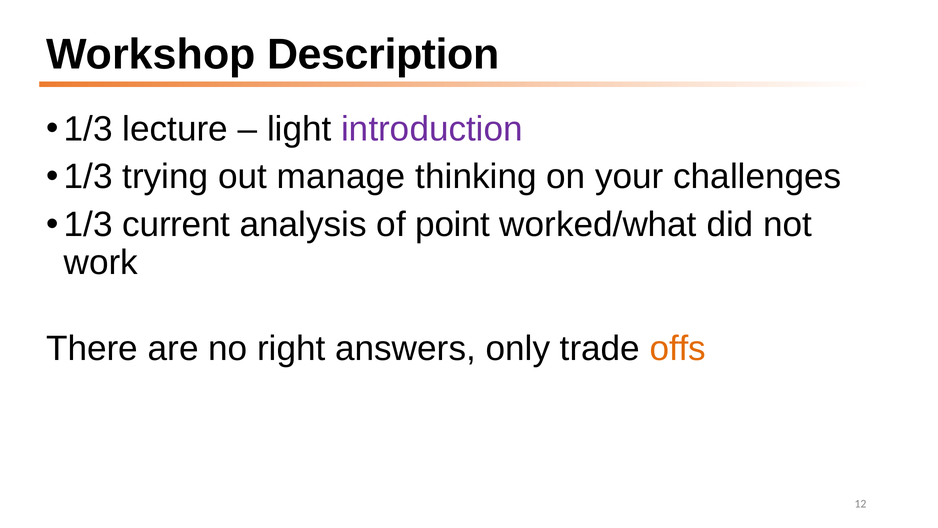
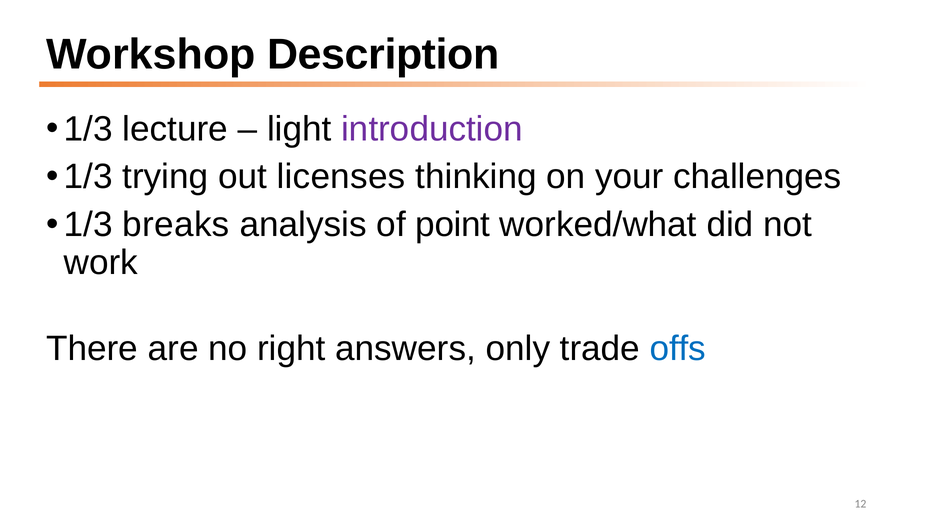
manage: manage -> licenses (341, 177)
current: current -> breaks (176, 225)
offs colour: orange -> blue (678, 348)
